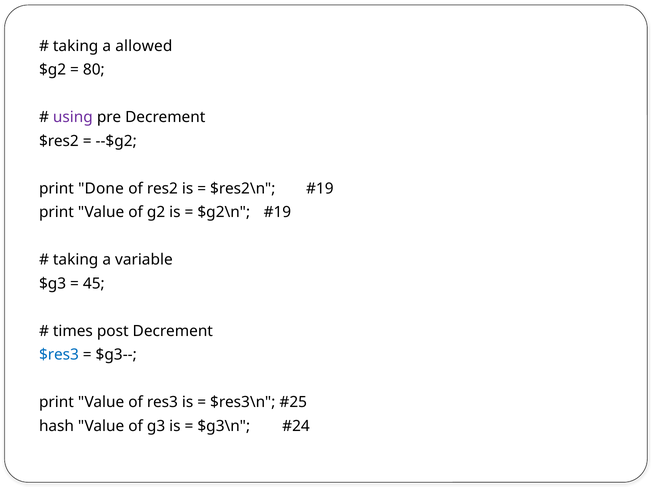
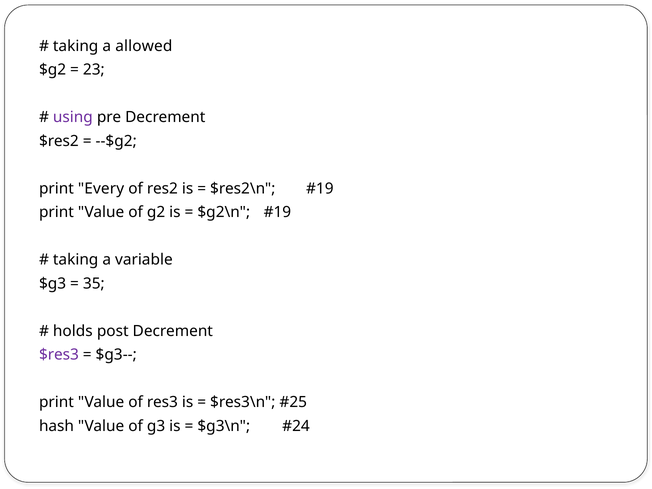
80: 80 -> 23 (94, 70)
Done: Done -> Every (101, 189)
45: 45 -> 35 (94, 284)
times: times -> holds (73, 331)
$res3 colour: blue -> purple (59, 355)
